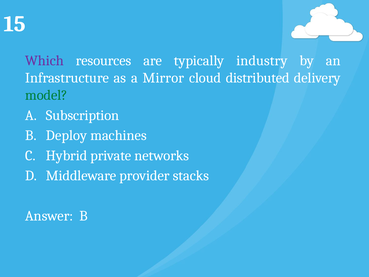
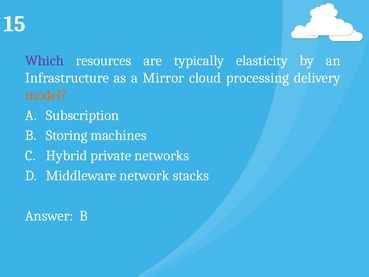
industry: industry -> elasticity (262, 61)
distributed: distributed -> processing (258, 78)
model colour: green -> orange (46, 95)
Deploy: Deploy -> Storing (67, 135)
provider: provider -> network (144, 176)
